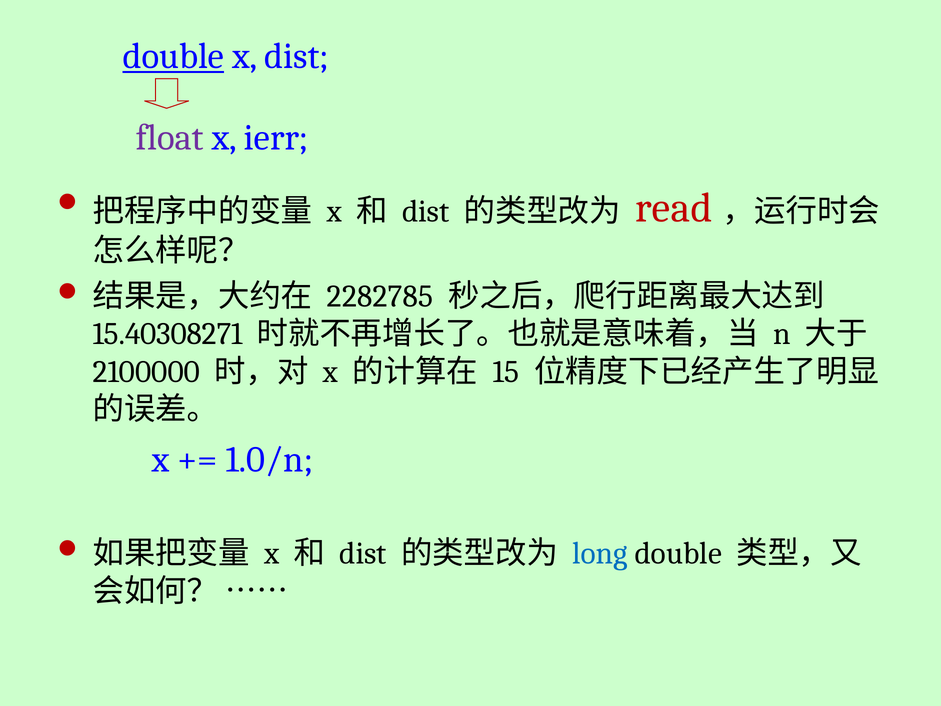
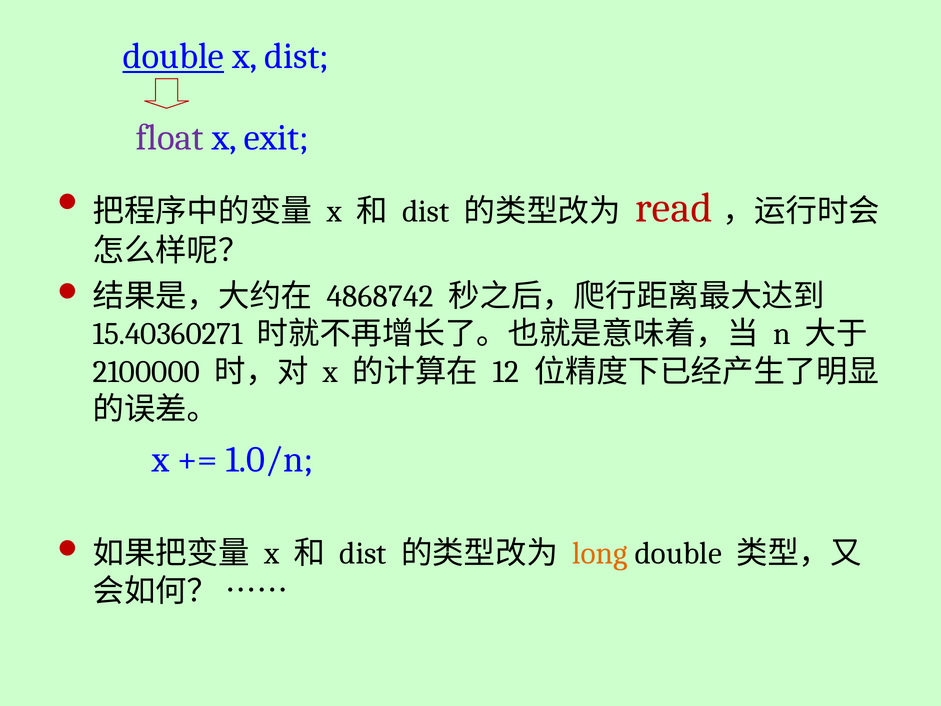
ierr: ierr -> exit (276, 138)
2282785: 2282785 -> 4868742 (380, 296)
15.40308271: 15.40308271 -> 15.40360271 (168, 334)
15: 15 -> 12 (506, 372)
long colour: blue -> orange (600, 553)
